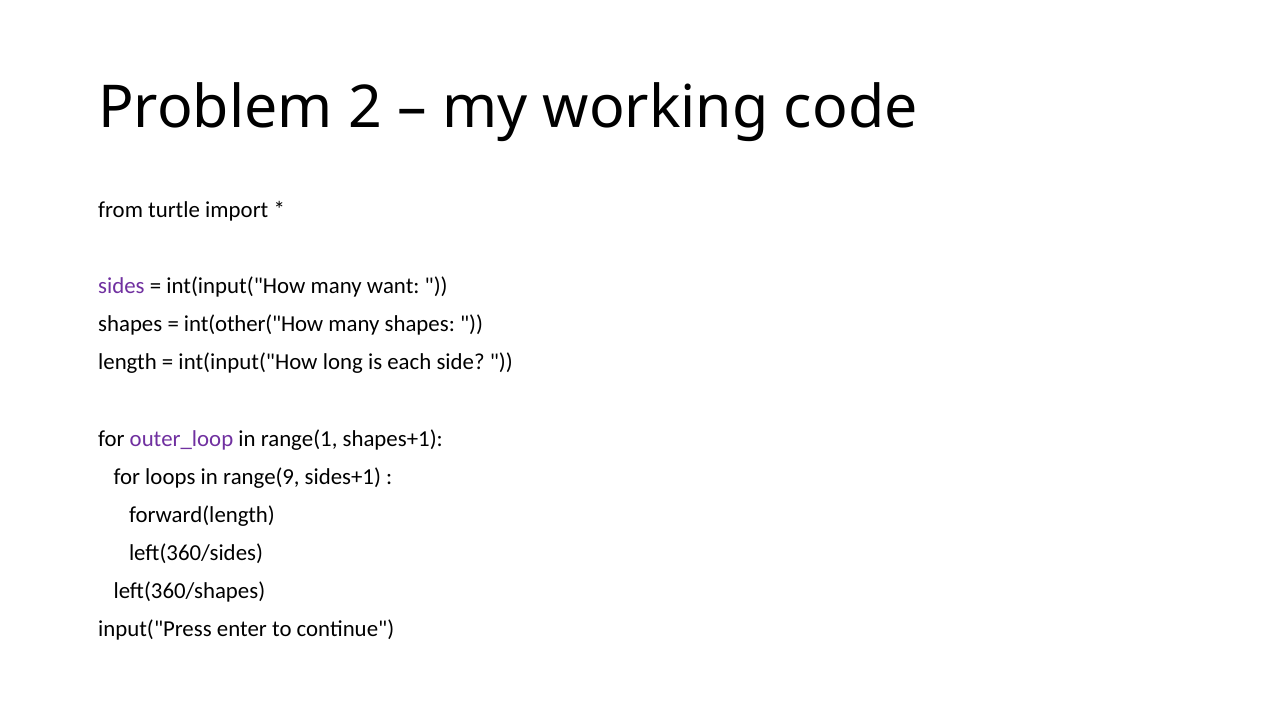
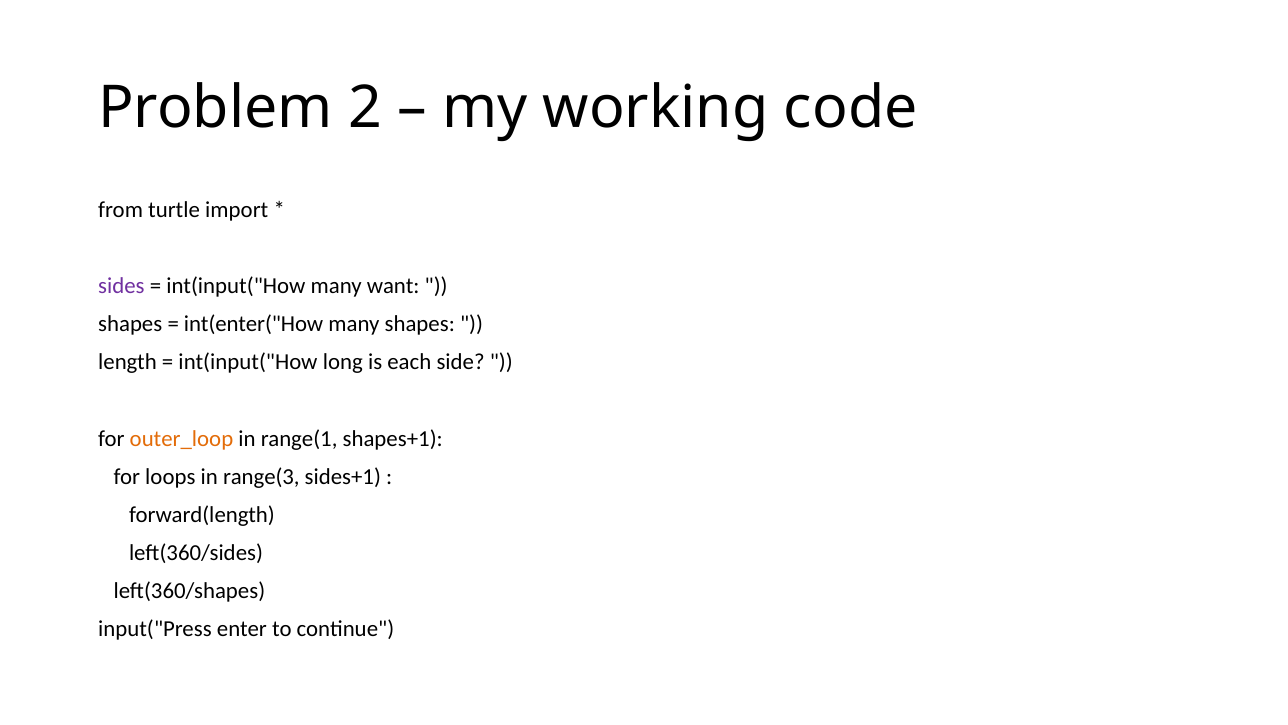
int(other("How: int(other("How -> int(enter("How (254, 324)
outer_loop colour: purple -> orange (181, 438)
range(9: range(9 -> range(3 (261, 476)
